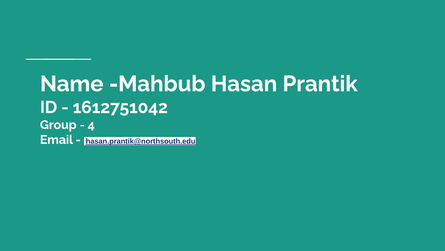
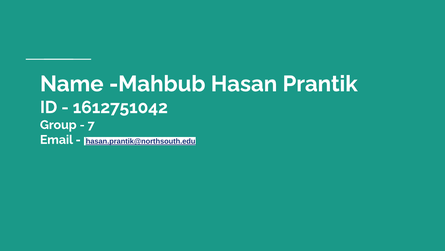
4: 4 -> 7 (91, 125)
